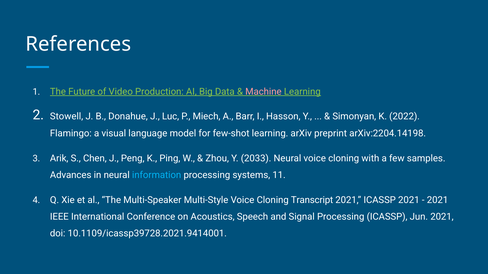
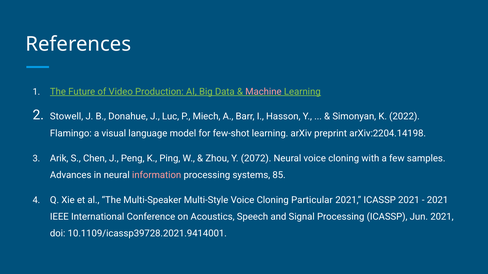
2033: 2033 -> 2072 (256, 159)
information colour: light blue -> pink (157, 175)
11: 11 -> 85 (279, 175)
Transcript: Transcript -> Particular (312, 200)
